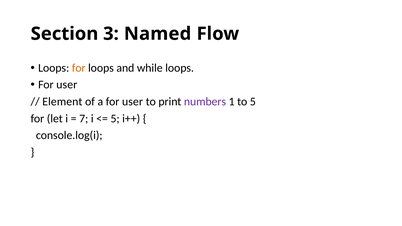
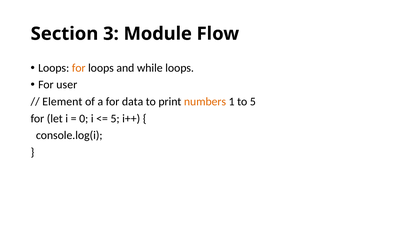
Named: Named -> Module (158, 34)
a for user: user -> data (133, 102)
numbers colour: purple -> orange (205, 102)
7: 7 -> 0 (84, 119)
